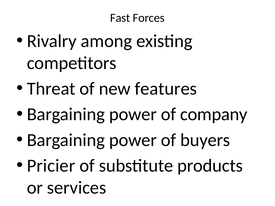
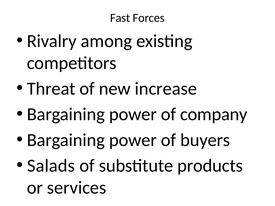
features: features -> increase (166, 89)
Pricier: Pricier -> Salads (51, 166)
